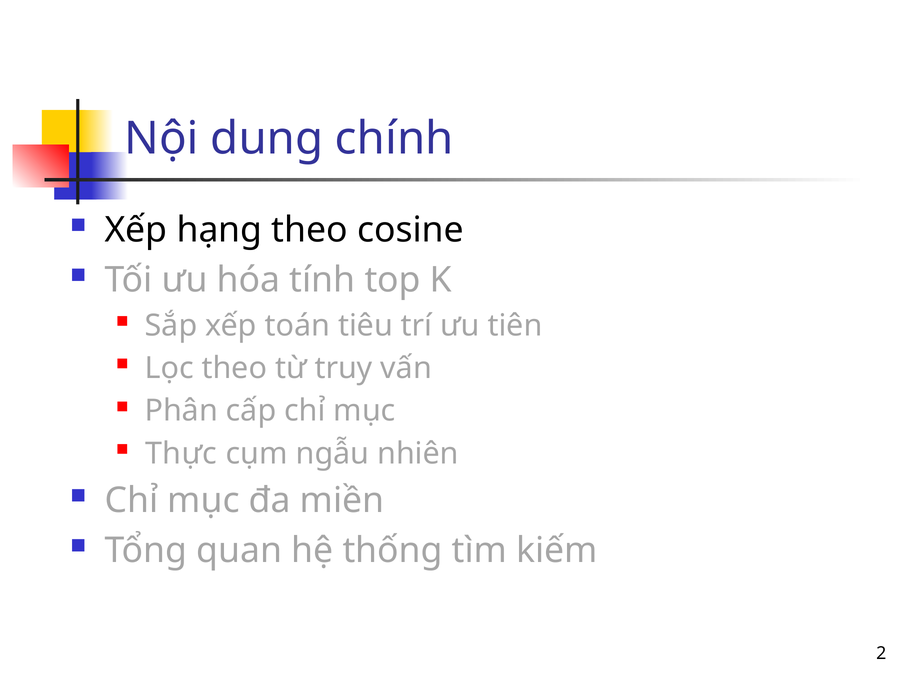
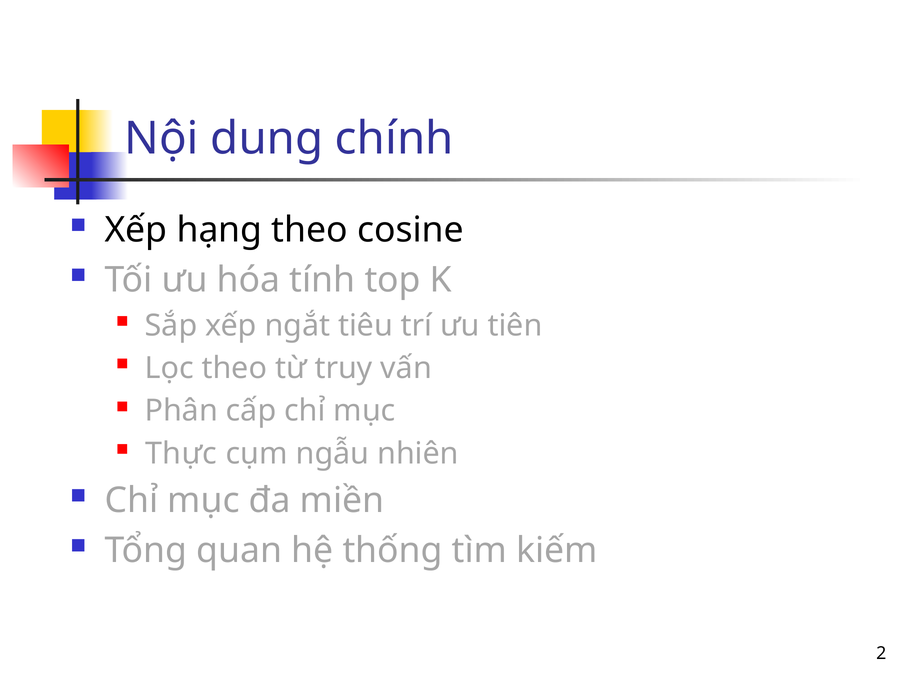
toán: toán -> ngắt (297, 326)
